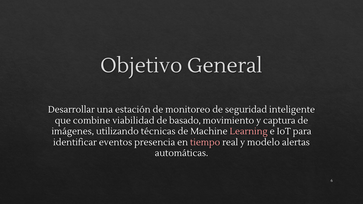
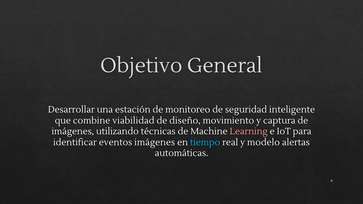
basado: basado -> diseño (185, 121)
eventos presencia: presencia -> imágenes (155, 142)
tiempo colour: pink -> light blue (205, 142)
